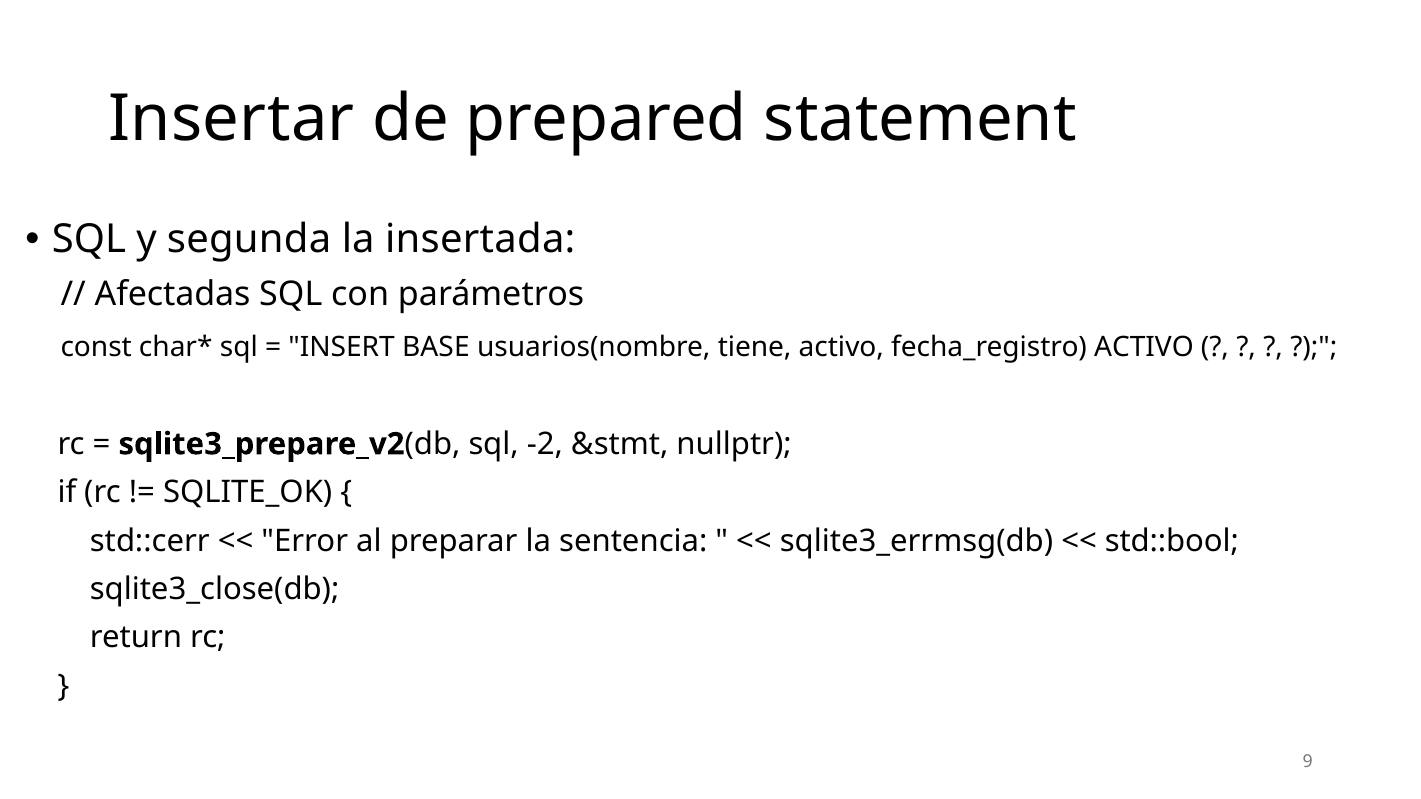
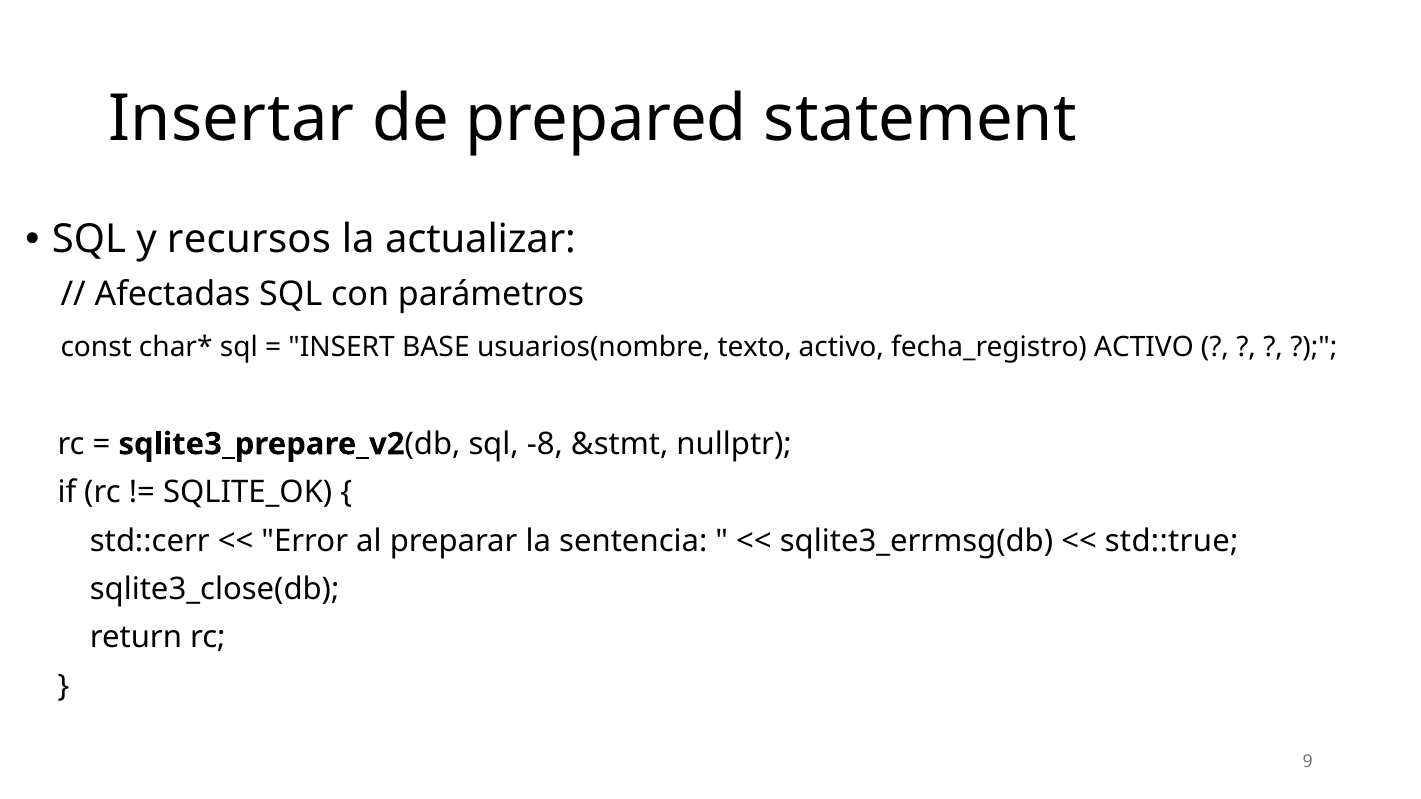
segunda: segunda -> recursos (249, 239)
insertada: insertada -> actualizar (480, 239)
tiene: tiene -> texto (755, 348)
-2: -2 -> -8 (545, 444)
std::bool: std::bool -> std::true (1172, 541)
